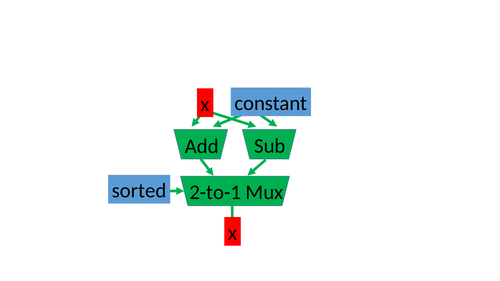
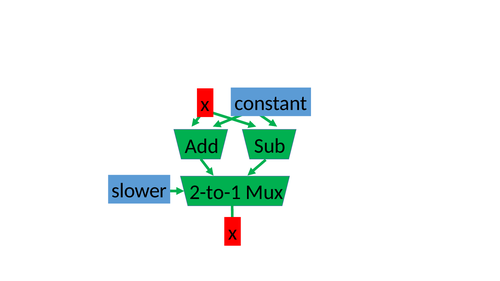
sorted: sorted -> slower (139, 191)
